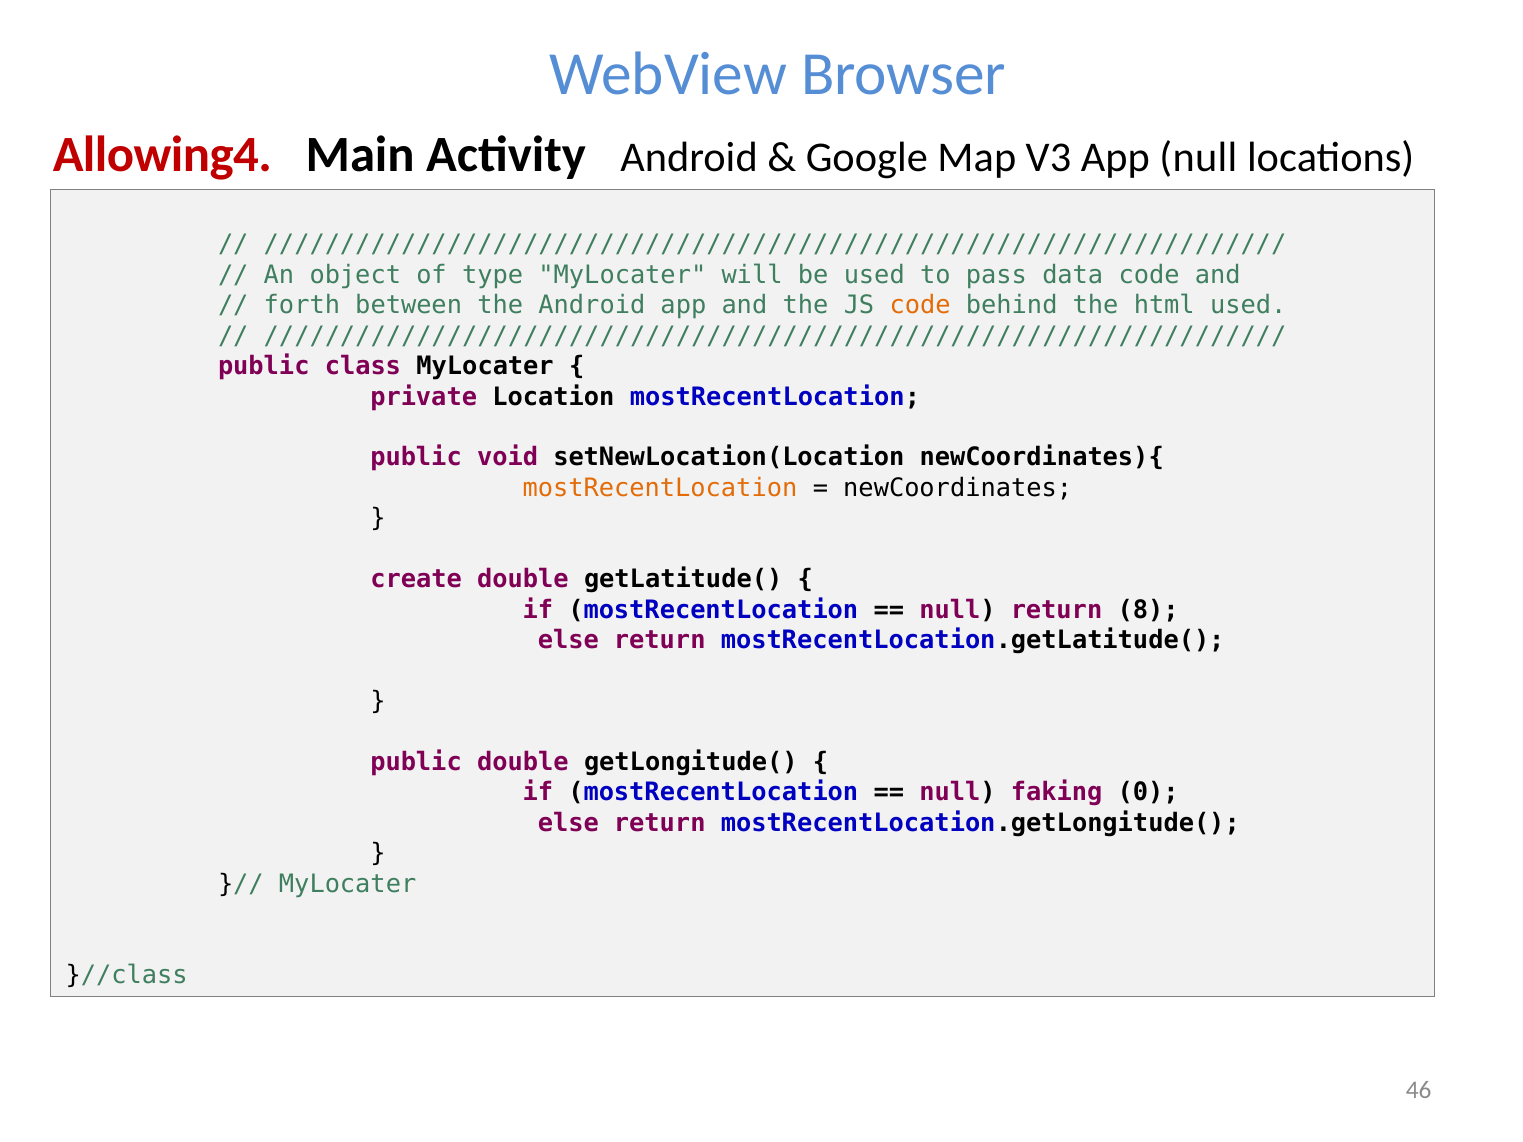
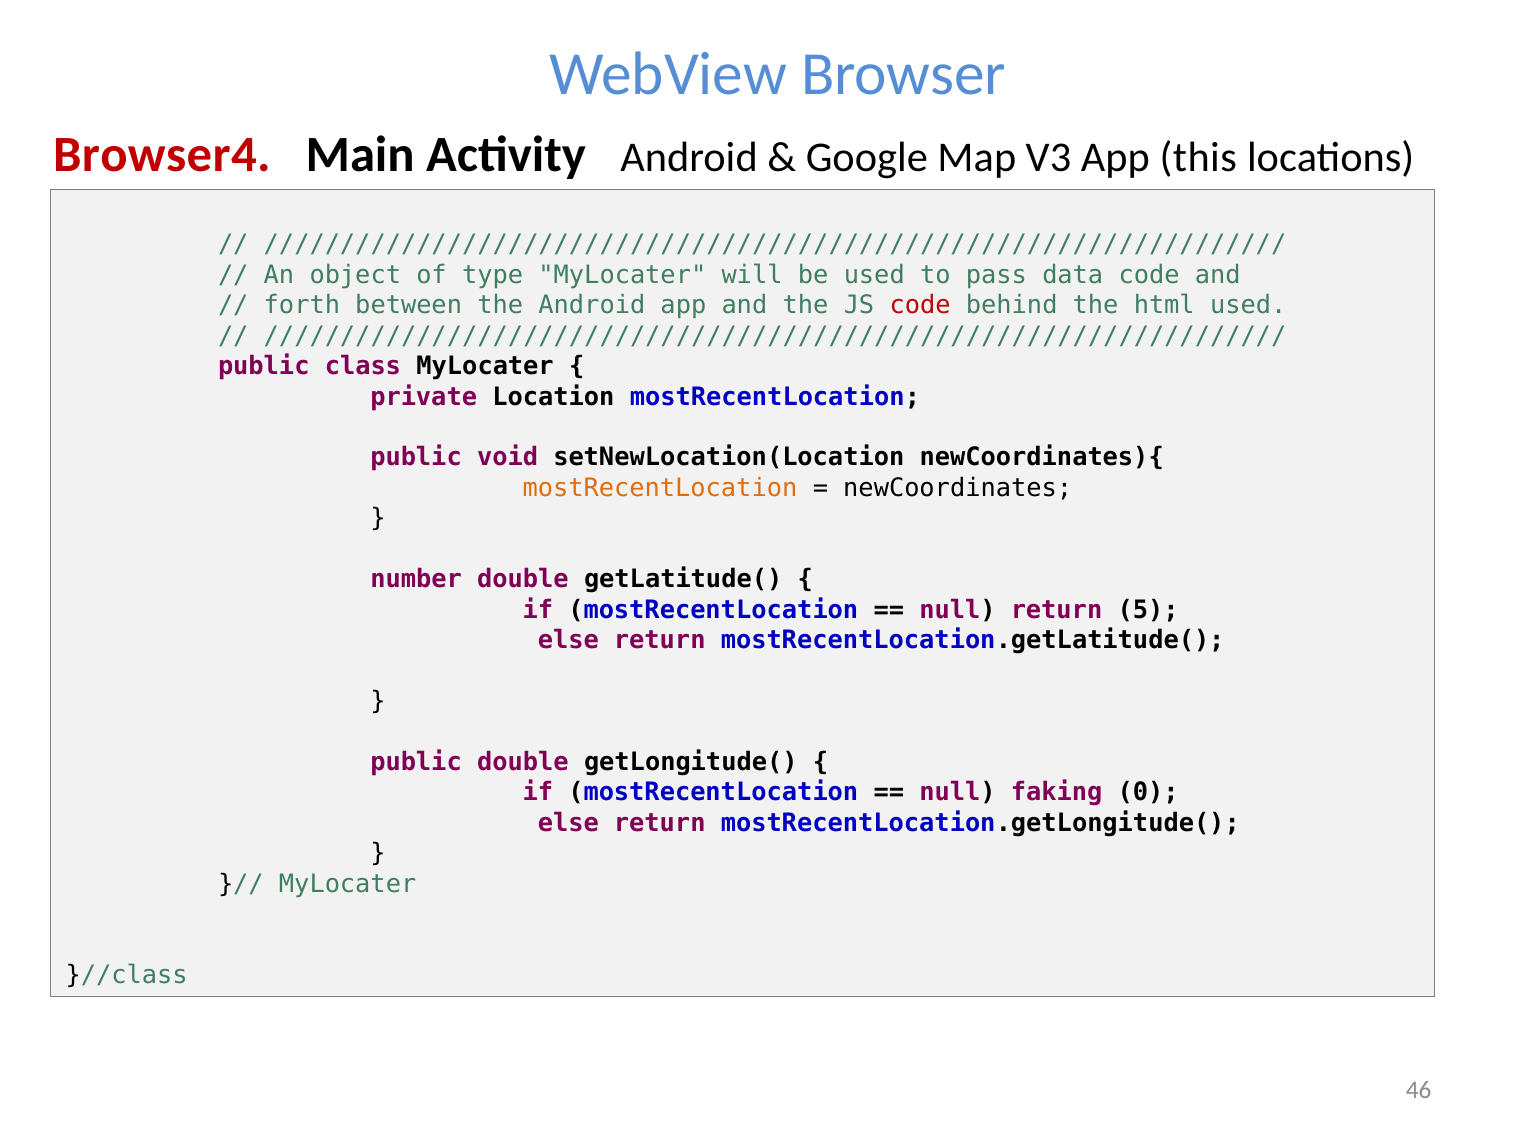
Allowing4: Allowing4 -> Browser4 (162, 155)
App null: null -> this (1198, 158)
code colour: orange -> red (920, 305)
create: create -> number (416, 580)
8: 8 -> 5 (1148, 610)
